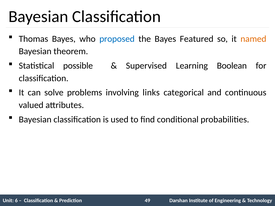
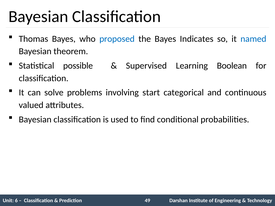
Featured: Featured -> Indicates (197, 39)
named colour: orange -> blue (253, 39)
links: links -> start (151, 93)
